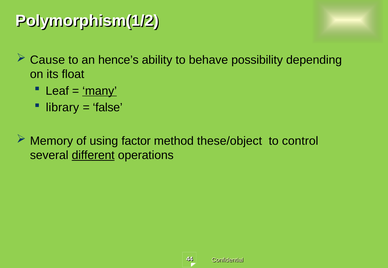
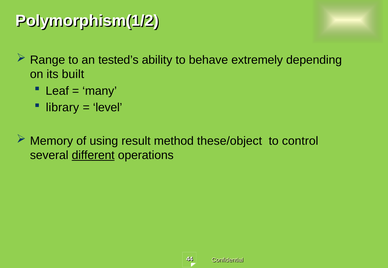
Cause: Cause -> Range (48, 60)
hence’s: hence’s -> tested’s (118, 60)
possibility: possibility -> extremely (257, 60)
float: float -> built (73, 74)
many underline: present -> none (100, 91)
false: false -> level (108, 108)
factor: factor -> result (136, 141)
